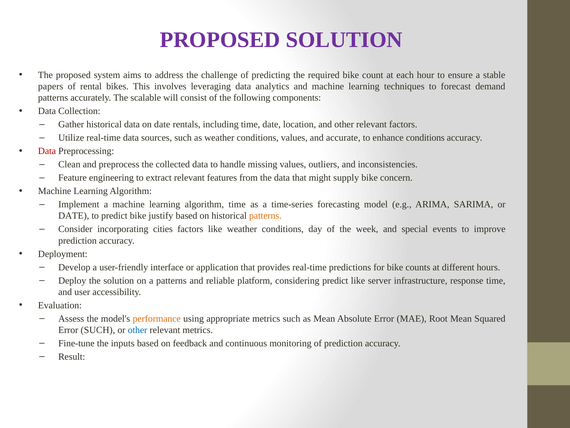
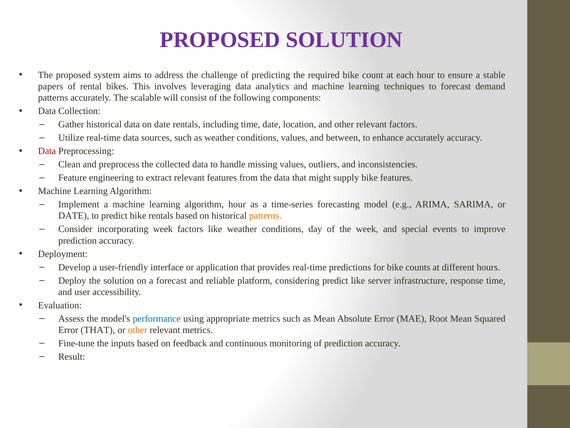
accurate: accurate -> between (343, 138)
enhance conditions: conditions -> accurately (425, 138)
bike concern: concern -> features (396, 178)
algorithm time: time -> hour (237, 204)
bike justify: justify -> rentals (161, 216)
incorporating cities: cities -> week (163, 229)
a patterns: patterns -> forecast (171, 280)
performance colour: orange -> blue (157, 318)
Error SUCH: SUCH -> THAT (98, 330)
other colour: blue -> orange (138, 330)
